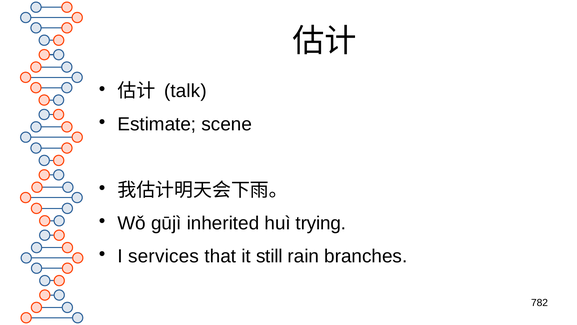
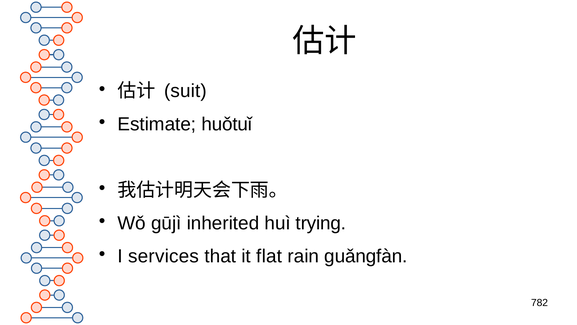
talk: talk -> suit (185, 91)
scene: scene -> huǒtuǐ (227, 124)
still: still -> flat (269, 256)
branches: branches -> guǎngfàn (366, 256)
